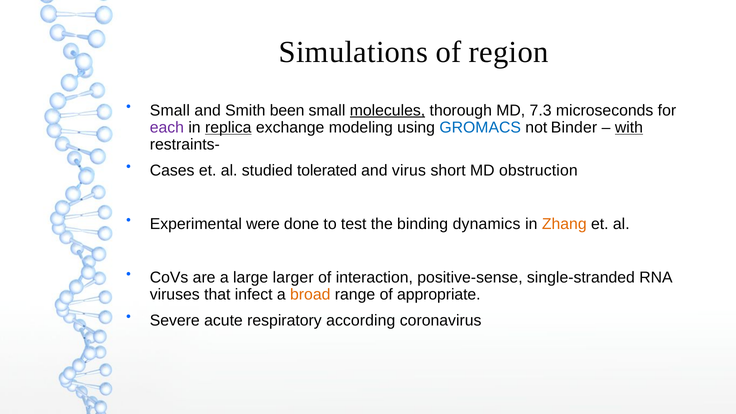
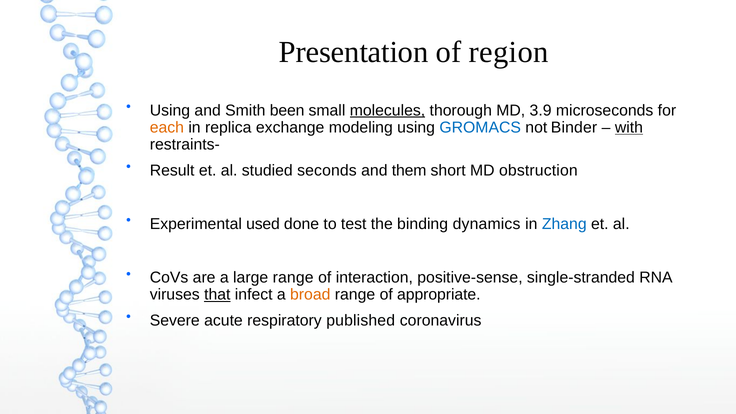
Simulations: Simulations -> Presentation (354, 52)
Small: Small -> Using (170, 110)
7.3: 7.3 -> 3.9 (541, 110)
each colour: purple -> orange (167, 127)
replica underline: present -> none (228, 127)
Cases: Cases -> Result (172, 170)
tolerated: tolerated -> seconds (327, 170)
virus: virus -> them (409, 170)
were: were -> used (263, 224)
Zhang colour: orange -> blue (564, 224)
large larger: larger -> range (293, 278)
that underline: none -> present (217, 295)
according: according -> published (361, 320)
